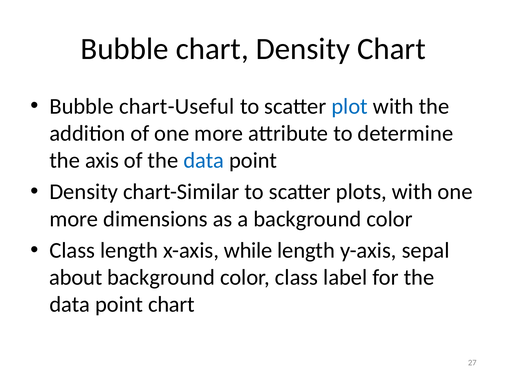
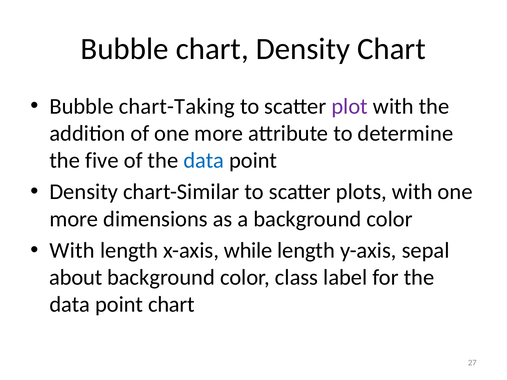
chart-Useful: chart-Useful -> chart-Taking (177, 106)
plot colour: blue -> purple (350, 106)
axis: axis -> five (102, 160)
Class: Class -> With (72, 251)
